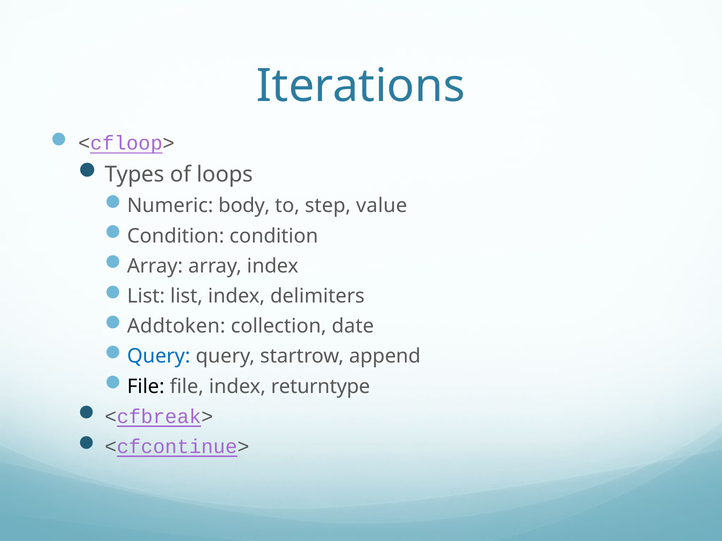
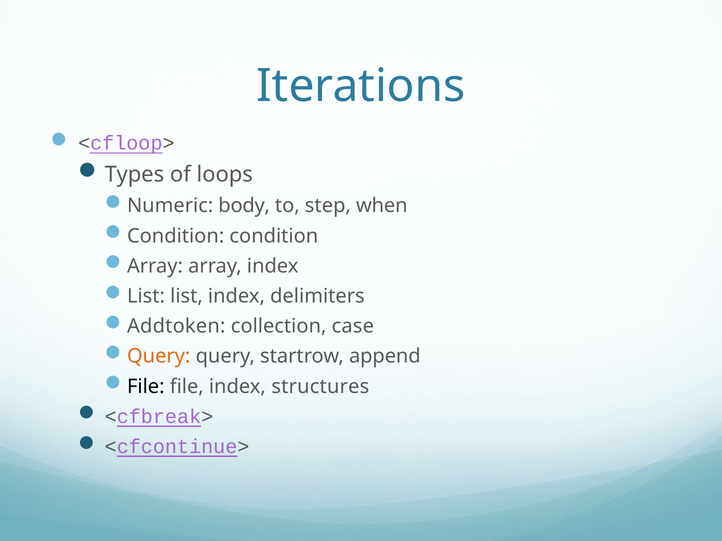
value: value -> when (382, 206)
date: date -> case (353, 327)
Query colour: blue -> orange (159, 357)
returntype: returntype -> structures (320, 387)
